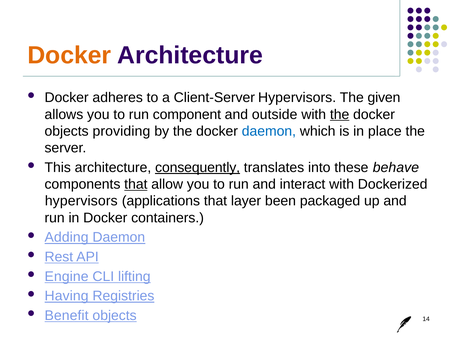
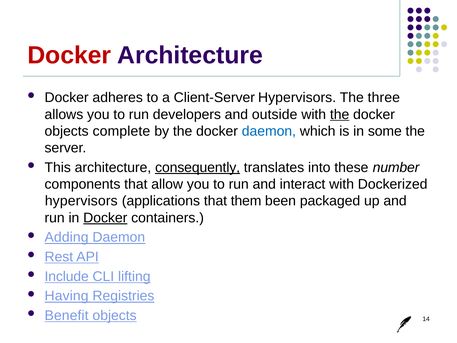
Docker colour: orange -> red (69, 55)
given: given -> three (384, 98)
component: component -> developers (187, 114)
providing: providing -> complete (121, 131)
place: place -> some (385, 131)
behave: behave -> number (396, 167)
that underline: present -> none (136, 184)
layer: layer -> them (246, 201)
Docker underline: none -> present (105, 218)
Engine: Engine -> Include (67, 276)
